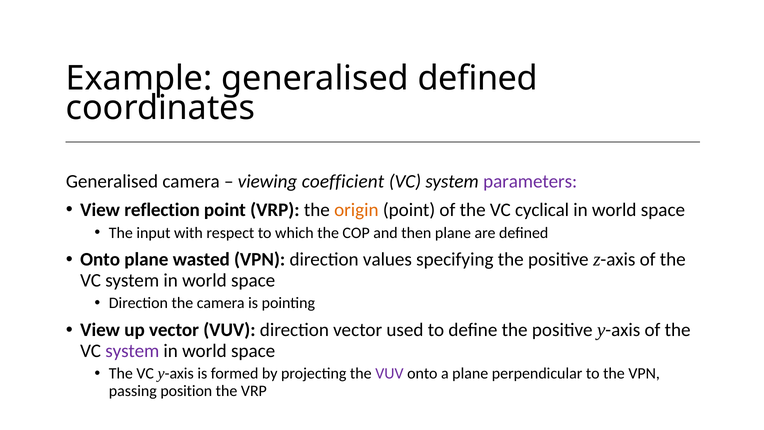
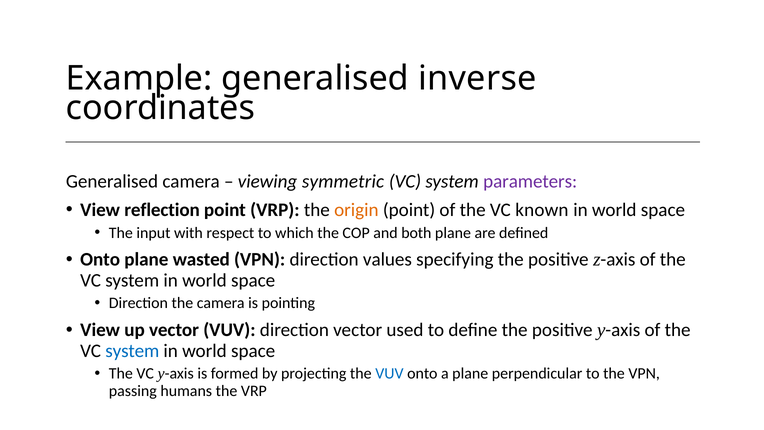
generalised defined: defined -> inverse (477, 78)
coefficient: coefficient -> symmetric (343, 181)
cyclical: cyclical -> known (542, 210)
then: then -> both (416, 233)
system colour: purple -> blue (132, 351)
VUV colour: purple -> blue (389, 373)
position: position -> humans (186, 391)
